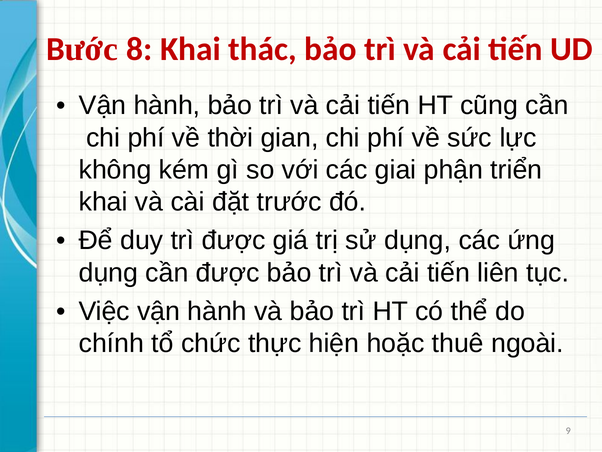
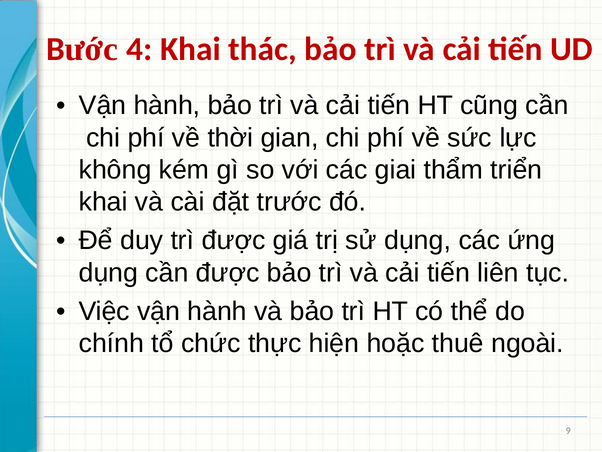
8: 8 -> 4 (139, 49)
phận: phận -> thẩm (453, 170)
